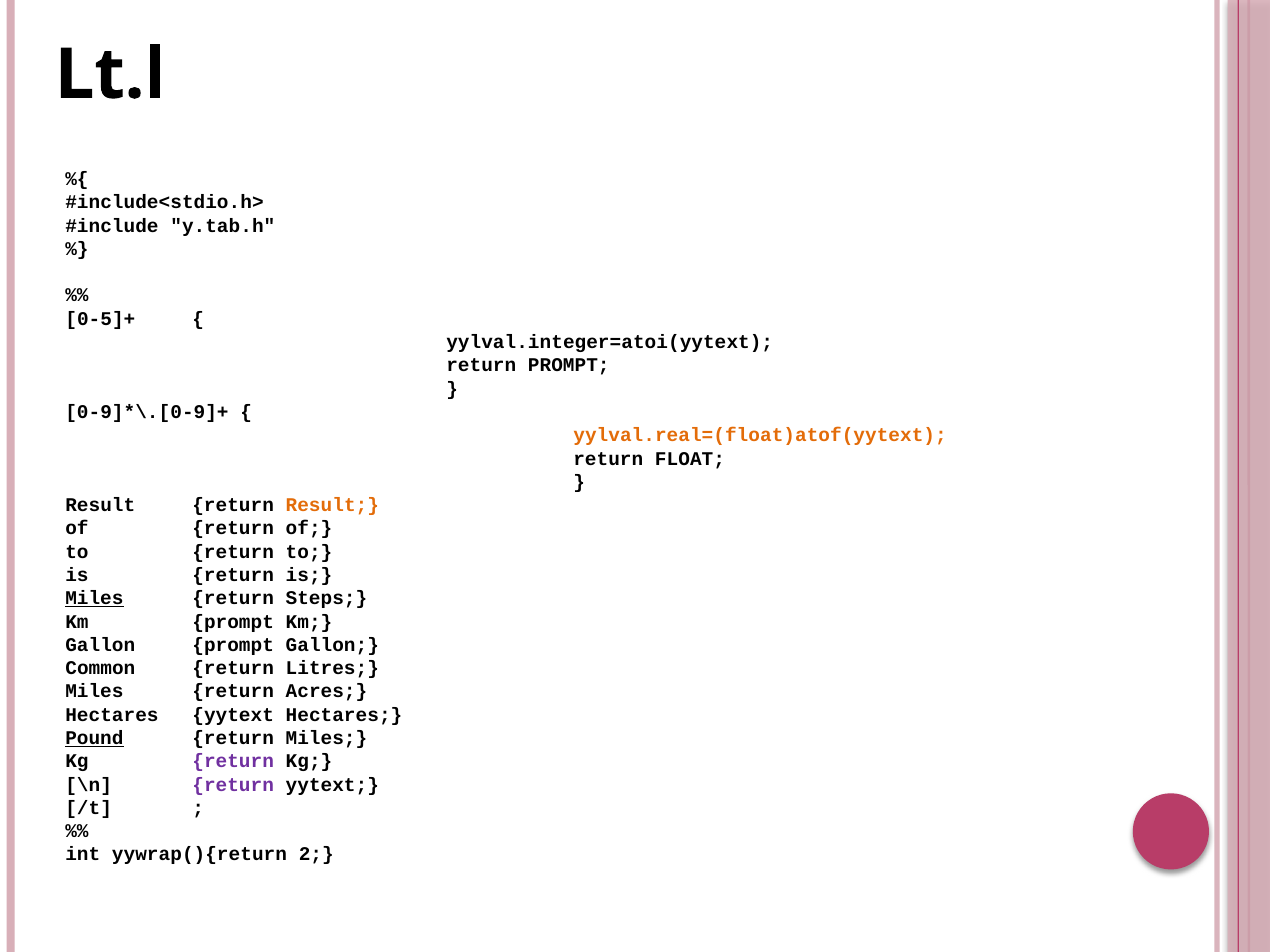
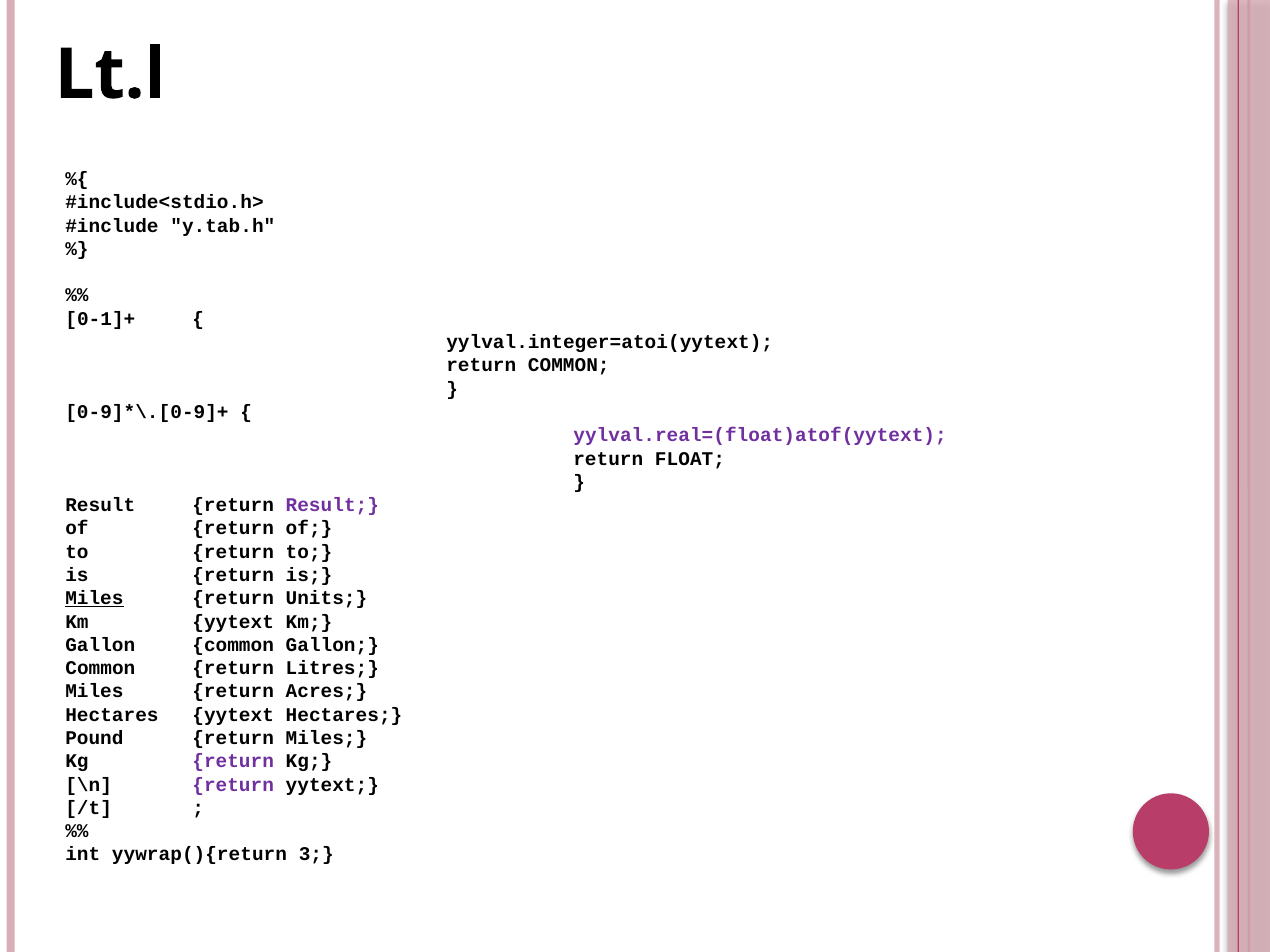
0-5]+: 0-5]+ -> 0-1]+ (100, 319)
return PROMPT: PROMPT -> COMMON (569, 366)
yylval.real=(float)atof(yytext colour: orange -> purple (760, 436)
Result colour: orange -> purple (332, 505)
Steps: Steps -> Units (326, 599)
Km prompt: prompt -> yytext (233, 622)
prompt: prompt -> common (233, 645)
Pound underline: present -> none (94, 738)
2: 2 -> 3 (316, 855)
